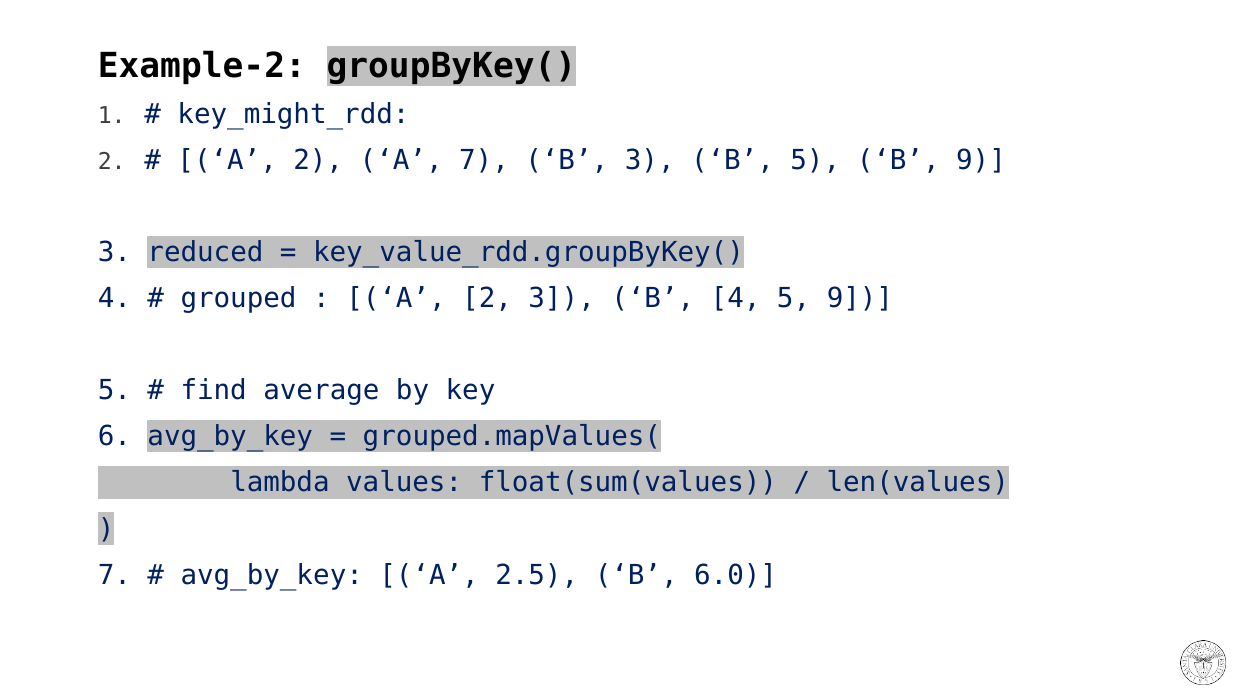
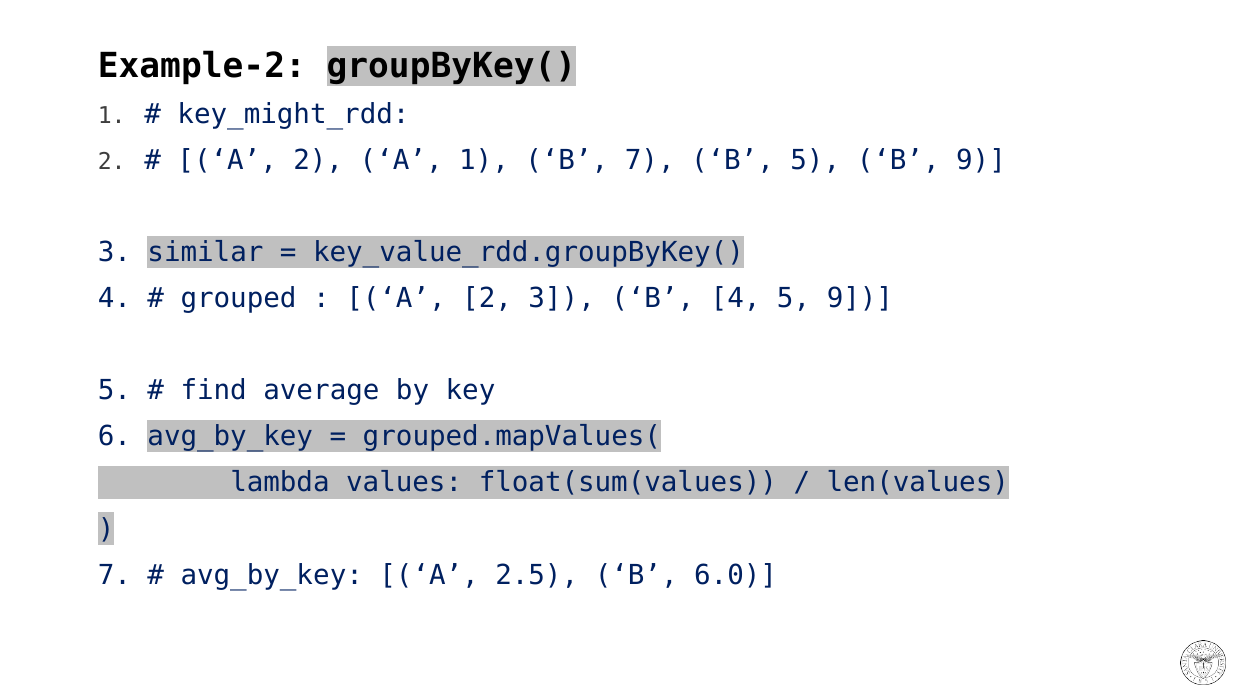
A 7: 7 -> 1 (484, 160)
B 3: 3 -> 7 (650, 160)
reduced: reduced -> similar (205, 252)
